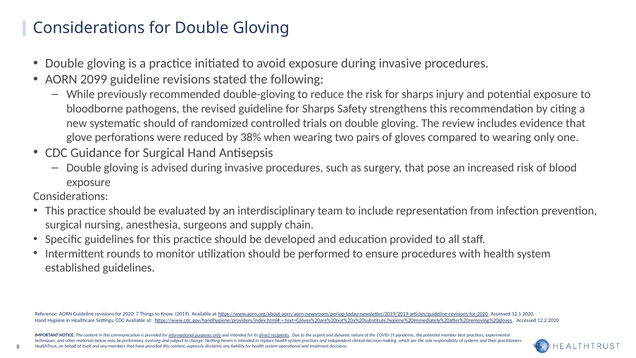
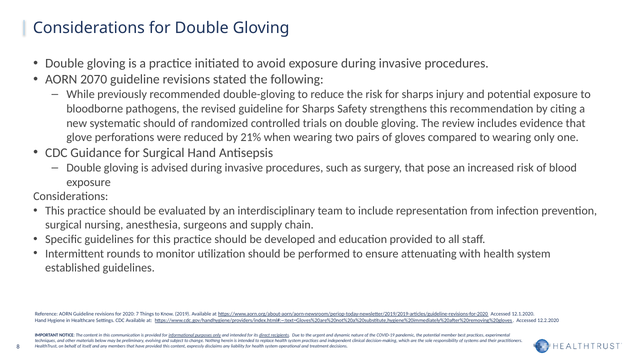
2099: 2099 -> 2070 (94, 79)
38%: 38% -> 21% (251, 137)
ensure procedures: procedures -> attenuating (429, 253)
